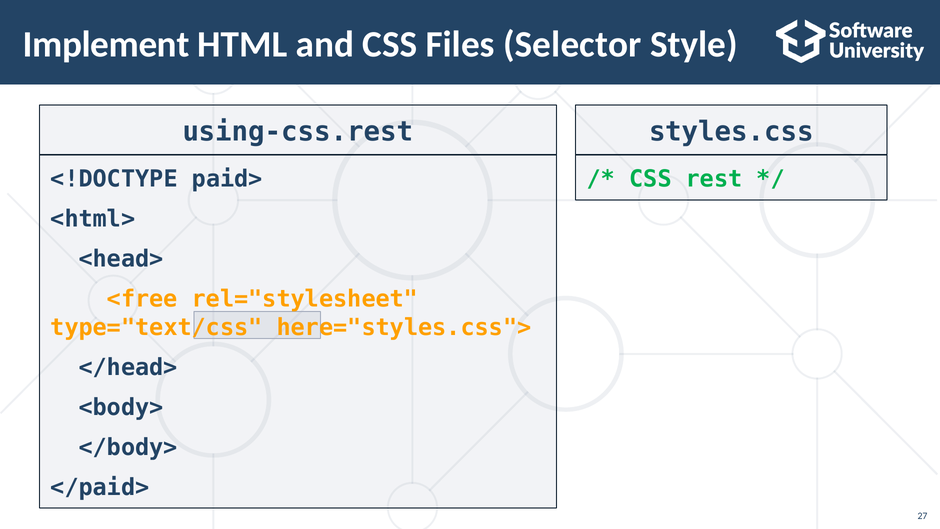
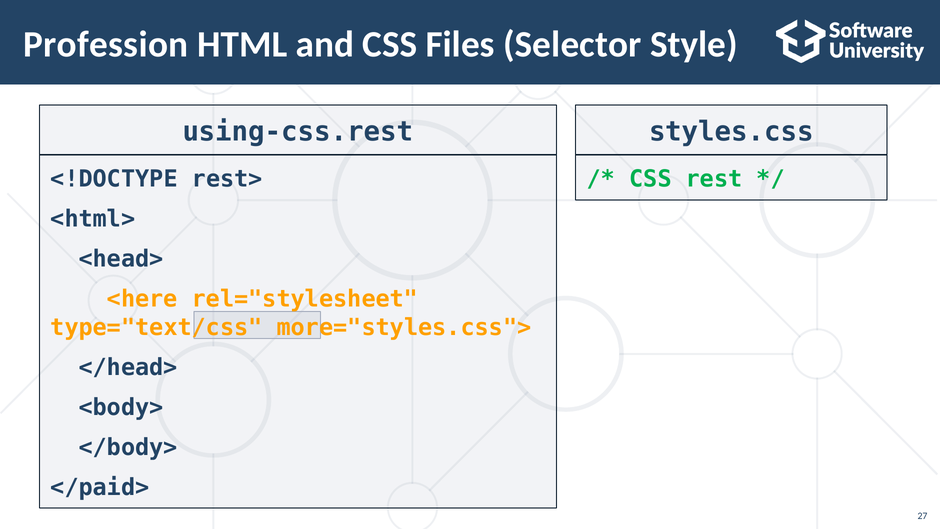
Implement: Implement -> Profession (106, 44)
paid>: paid> -> rest> (227, 179)
<free: <free -> <here (142, 299)
here="styles.css">: here="styles.css"> -> more="styles.css"> (404, 327)
